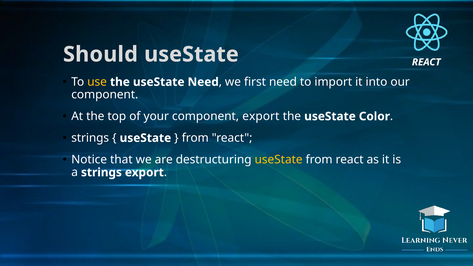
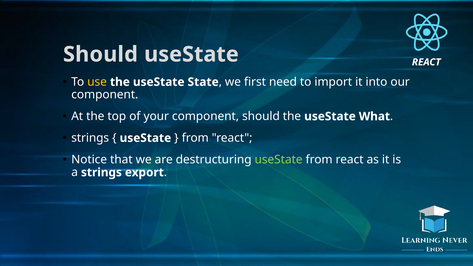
useState Need: Need -> State (203, 82)
component export: export -> should (261, 116)
Color: Color -> What (374, 116)
useState colour: yellow -> light green (279, 160)
